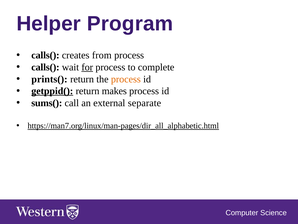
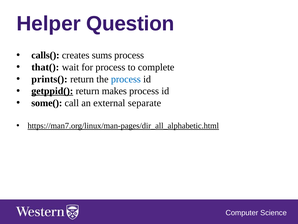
Program: Program -> Question (130, 24)
from: from -> sums (102, 55)
calls(: calls( -> that( (45, 67)
for underline: present -> none (87, 67)
process colour: orange -> blue (126, 79)
sums(: sums( -> some( (47, 103)
